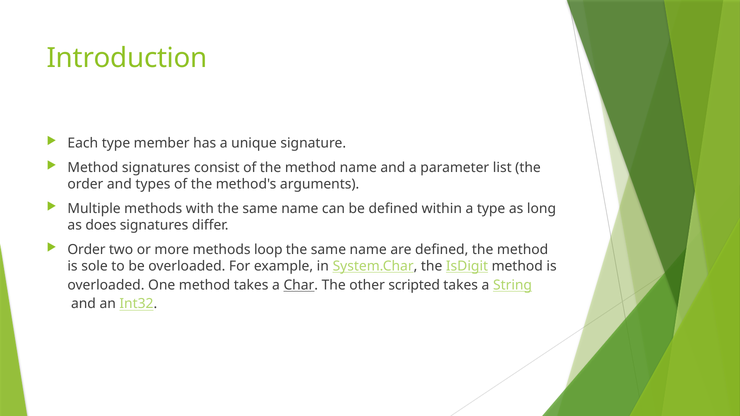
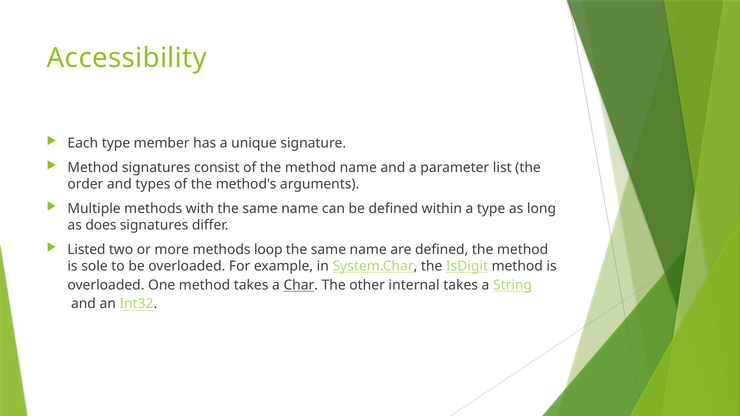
Introduction: Introduction -> Accessibility (127, 58)
Order: Order -> Listed (86, 250)
scripted: scripted -> internal (414, 285)
